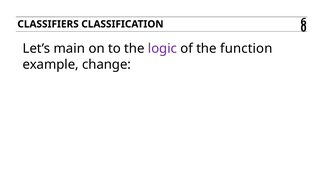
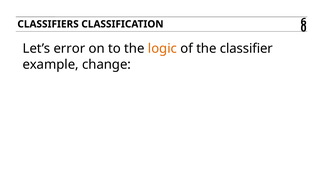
main: main -> error (69, 48)
logic colour: purple -> orange (162, 48)
function: function -> classifier (246, 48)
